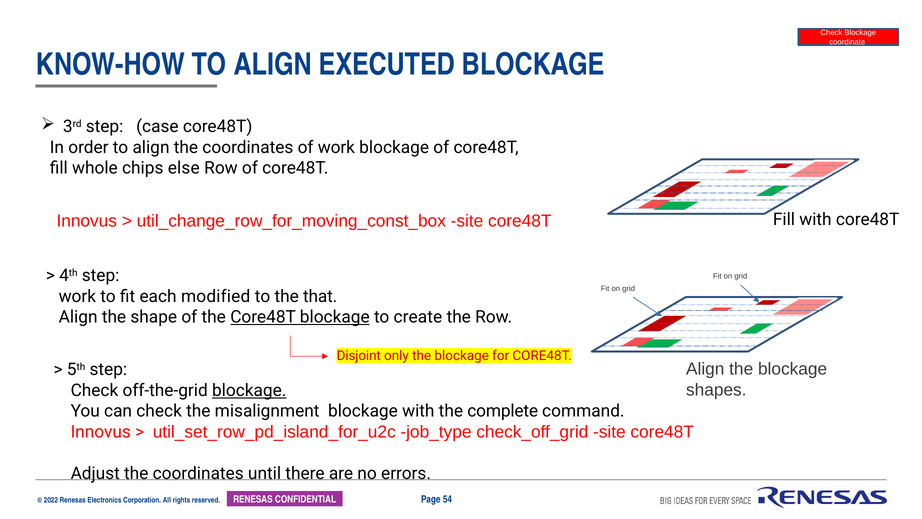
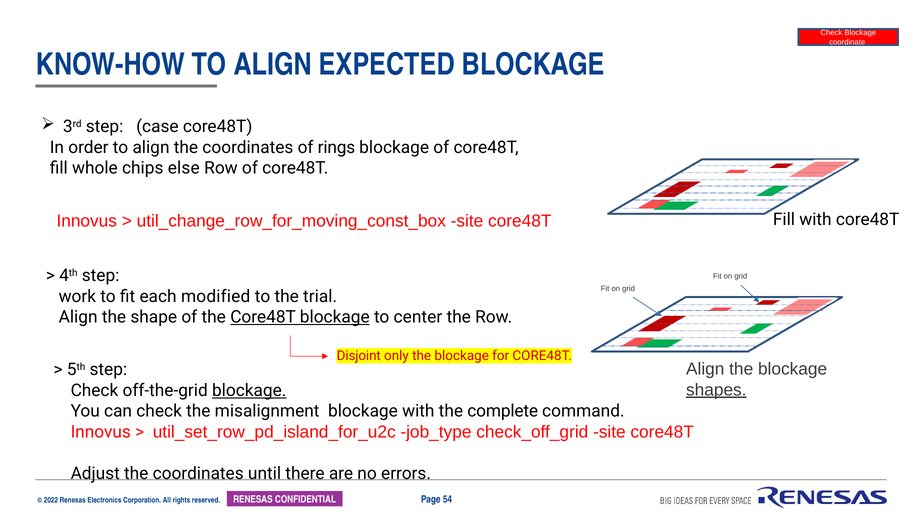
EXECUTED: EXECUTED -> EXPECTED (387, 64)
of work: work -> rings (336, 147)
that: that -> trial (320, 296)
create: create -> center (418, 317)
shapes underline: none -> present (716, 390)
